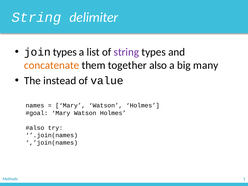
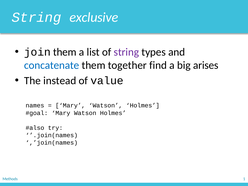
delimiter: delimiter -> exclusive (94, 17)
join types: types -> them (65, 52)
concatenate colour: orange -> blue (52, 65)
also: also -> find (158, 65)
many: many -> arises (206, 65)
